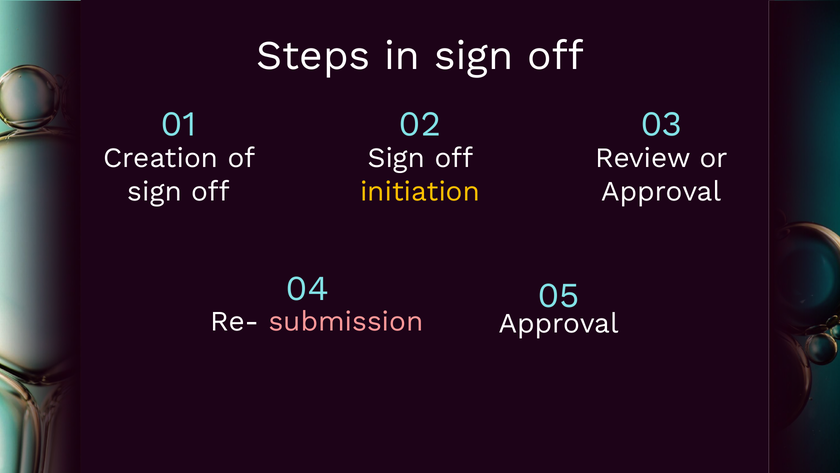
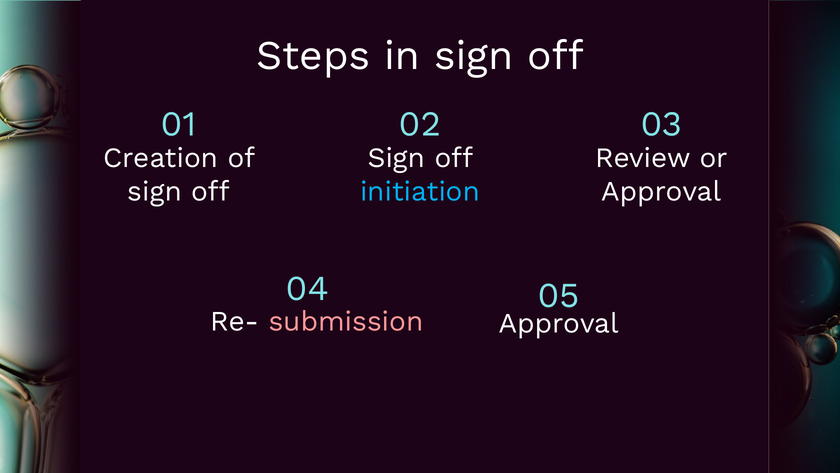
initiation colour: yellow -> light blue (420, 191)
